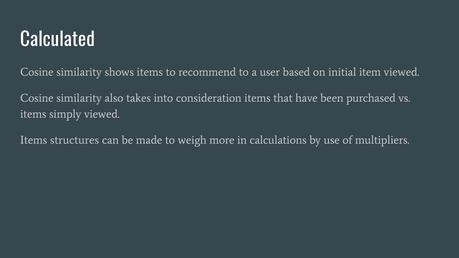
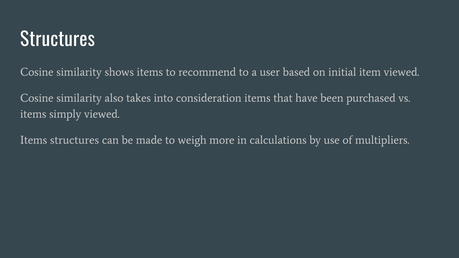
Calculated: Calculated -> Structures (58, 40)
